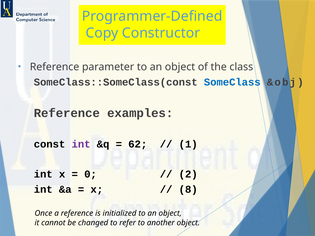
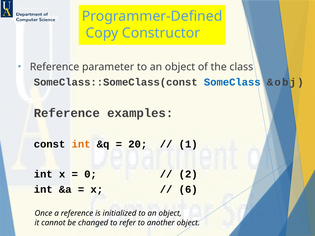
int colour: purple -> orange (81, 144)
62: 62 -> 20 (138, 144)
8: 8 -> 6 (188, 190)
